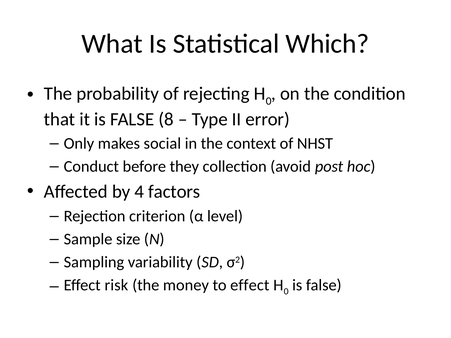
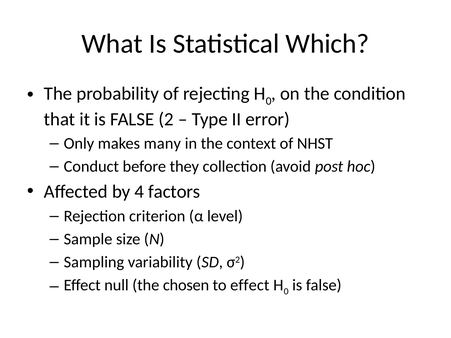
8: 8 -> 2 (166, 119)
social: social -> many (162, 144)
risk: risk -> null (117, 285)
money: money -> chosen (186, 285)
